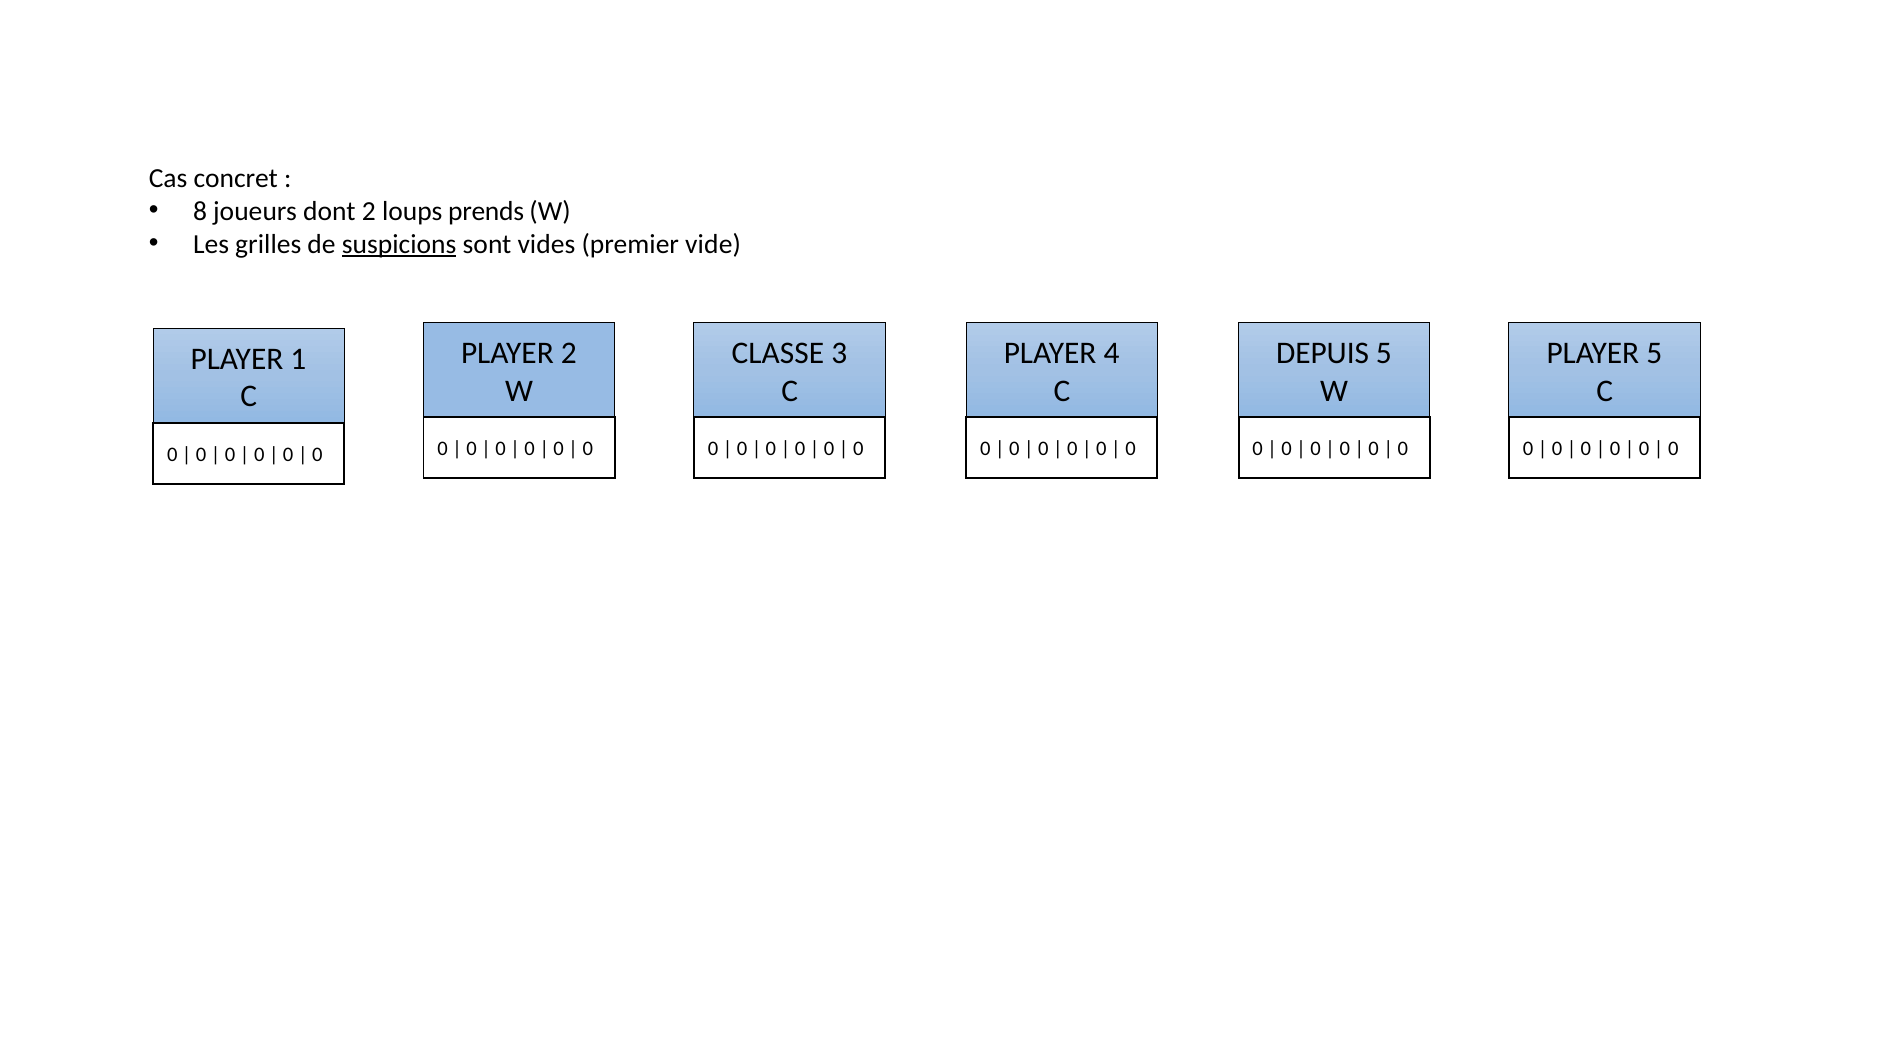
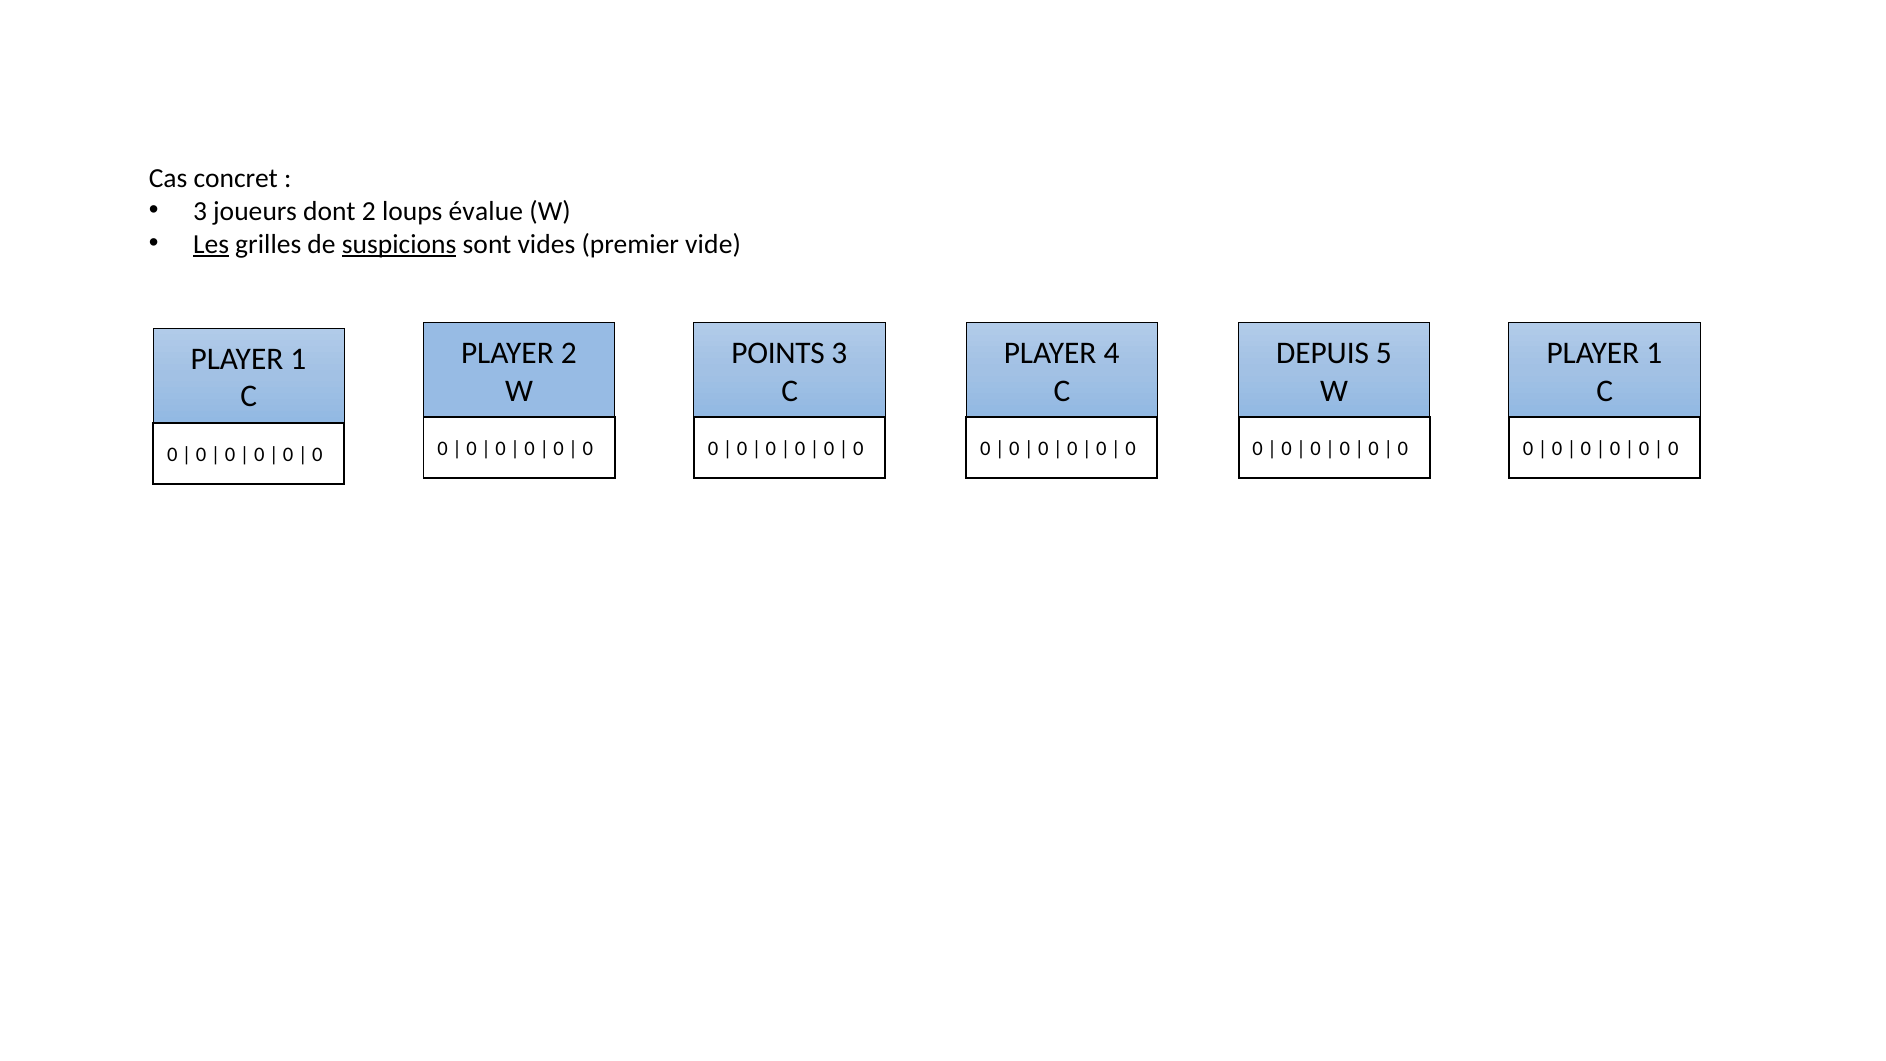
8: 8 -> 3 (200, 211)
prends: prends -> évalue (486, 211)
Les underline: none -> present (211, 244)
CLASSE: CLASSE -> POINTS (778, 353)
5: 5 -> 1 (1654, 353)
